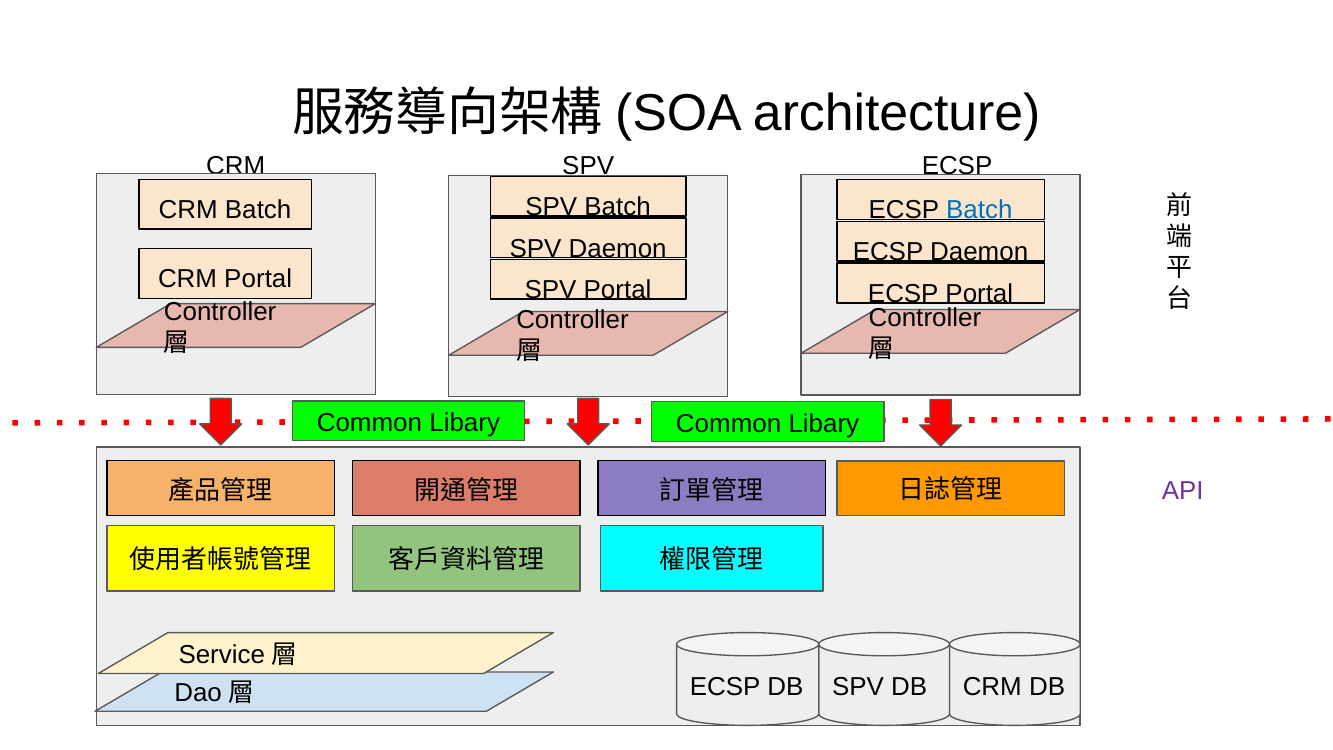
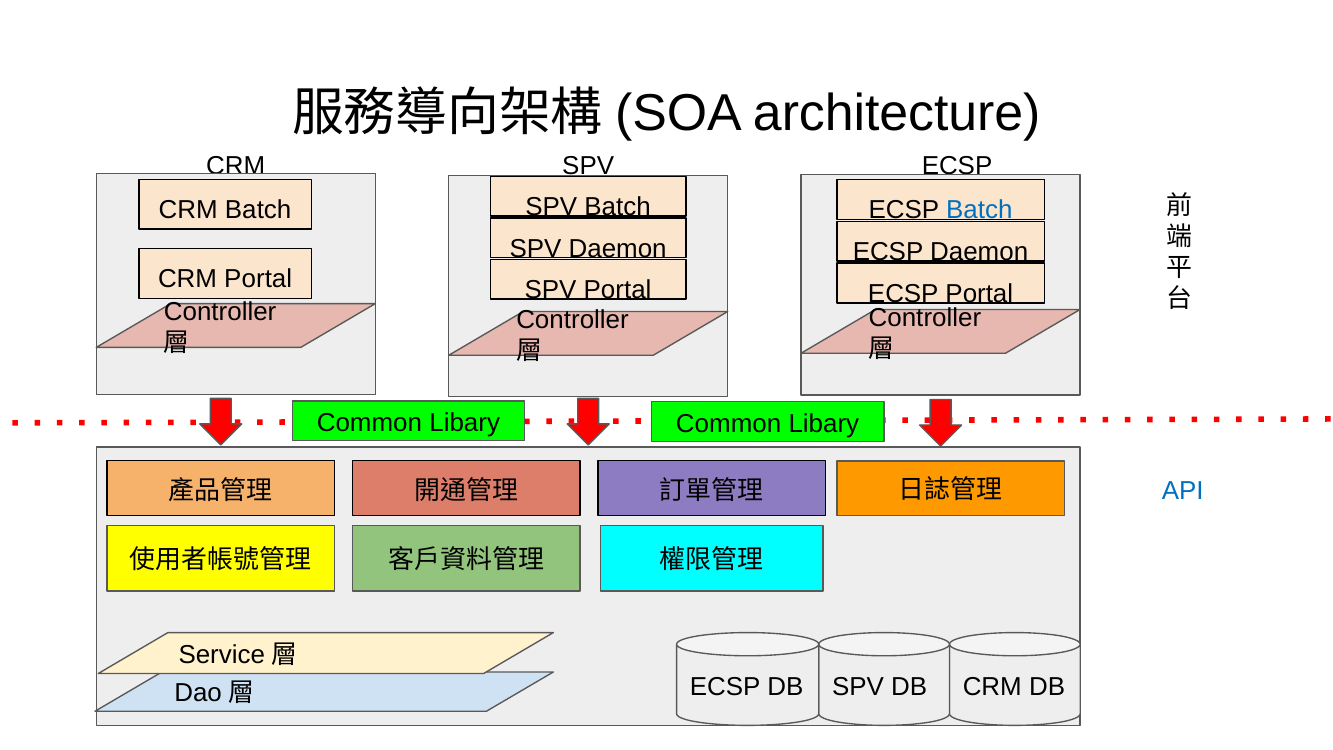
API colour: purple -> blue (1183, 491)
